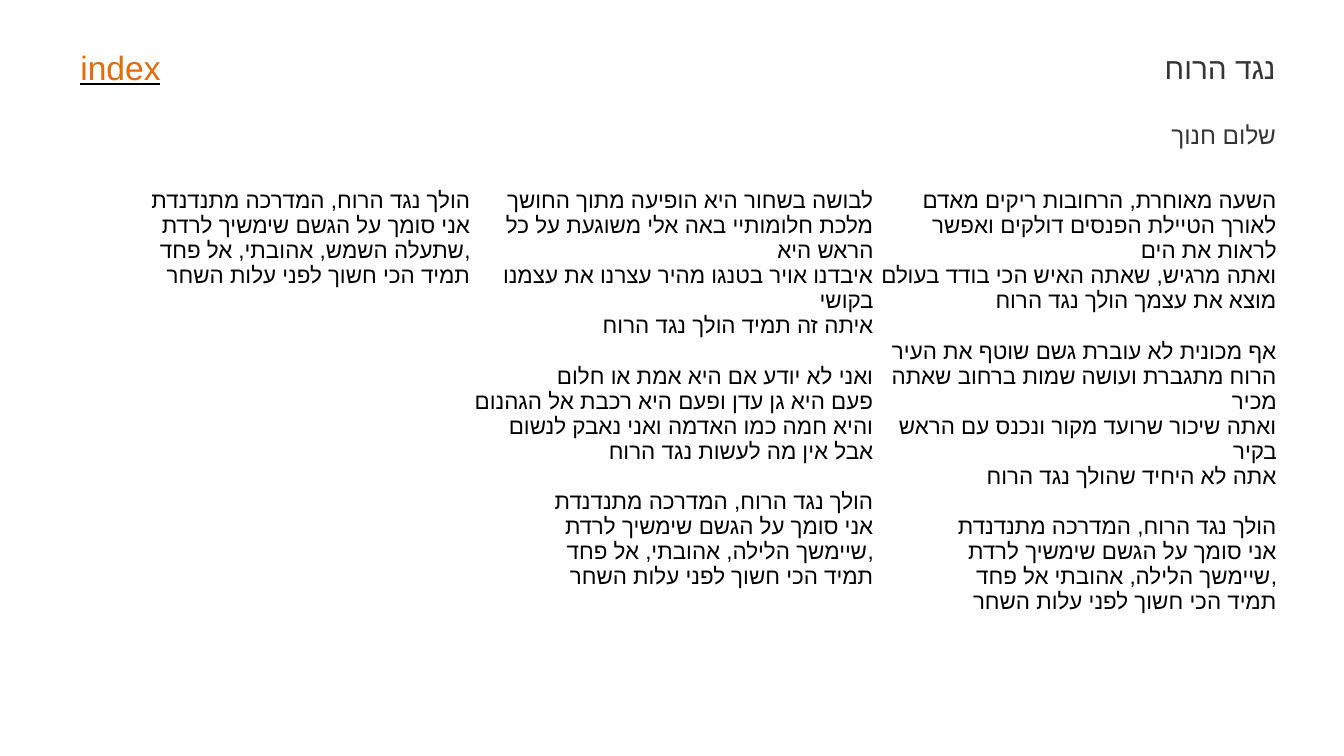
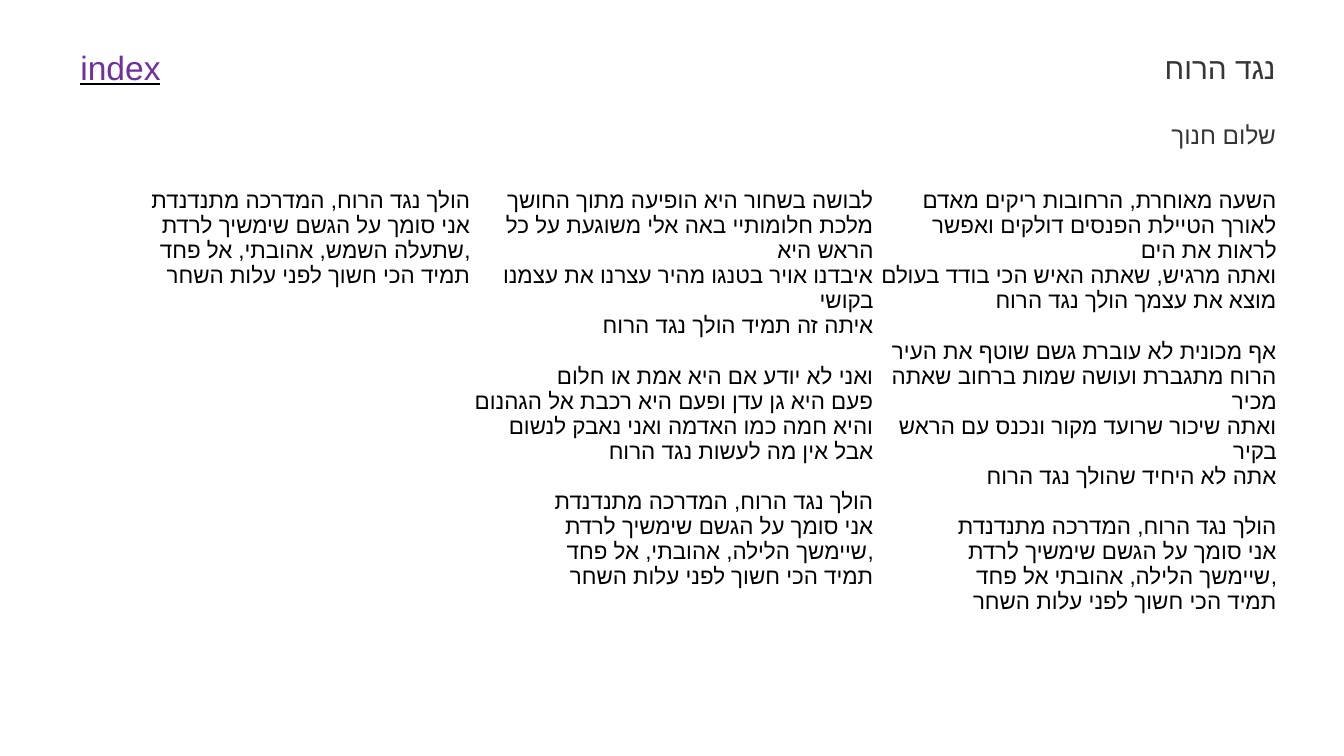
index colour: orange -> purple (120, 70)
